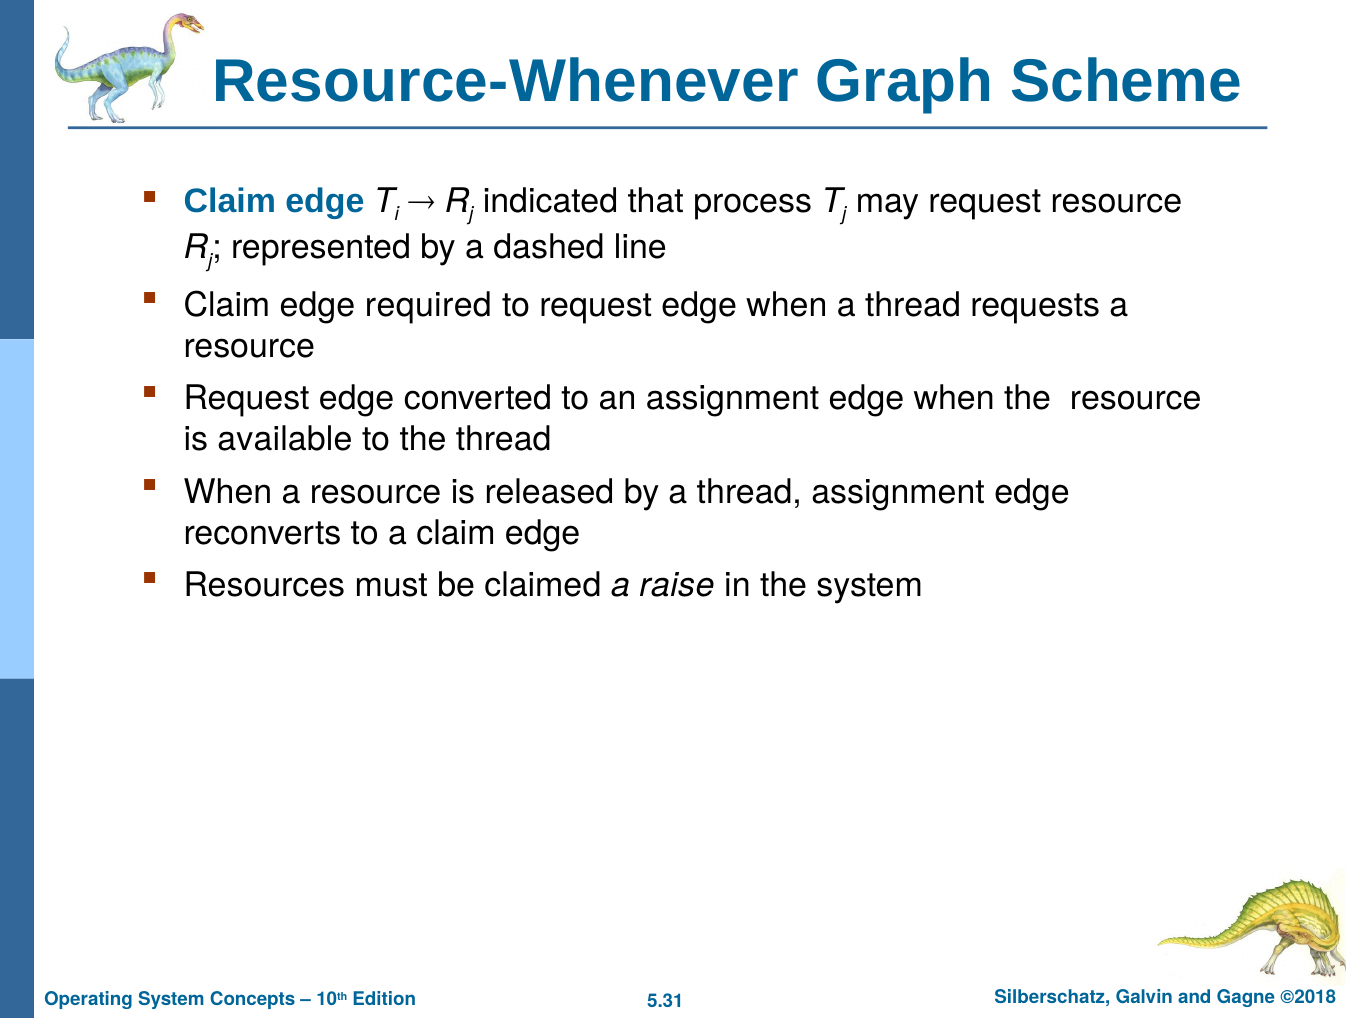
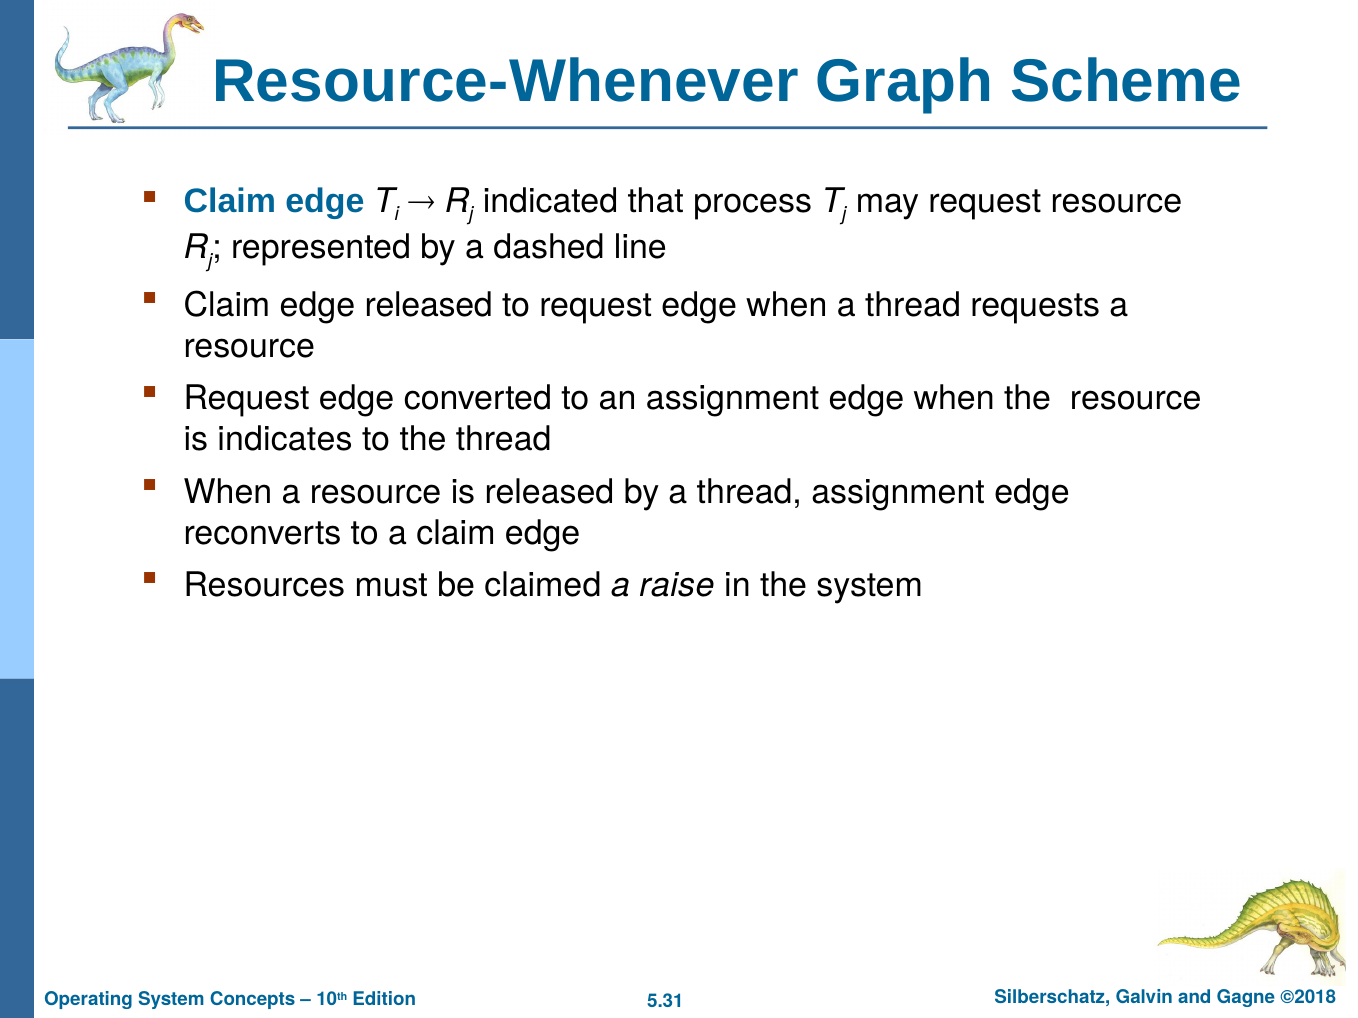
edge required: required -> released (429, 306)
available: available -> indicates (285, 440)
